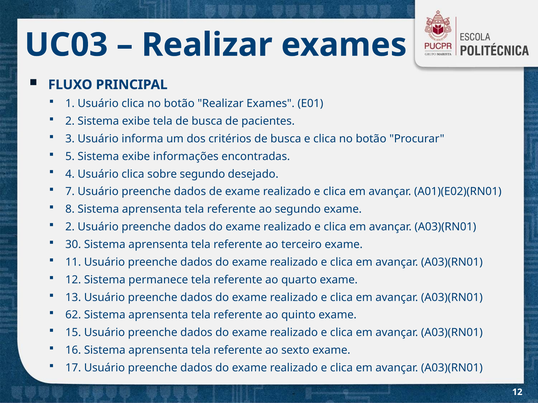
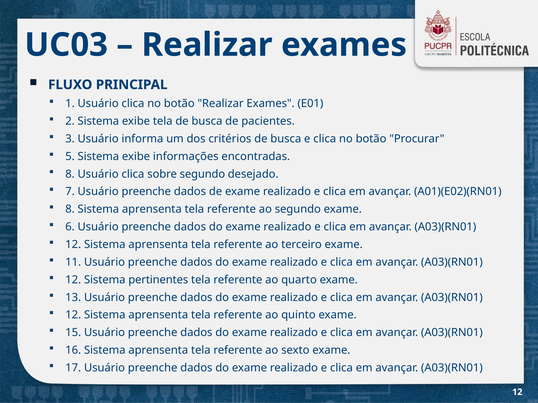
4: 4 -> 8 (70, 174)
2: 2 -> 6 (70, 227)
30: 30 -> 12 (73, 245)
permanece: permanece -> pertinentes (158, 280)
62: 62 -> 12 (73, 315)
